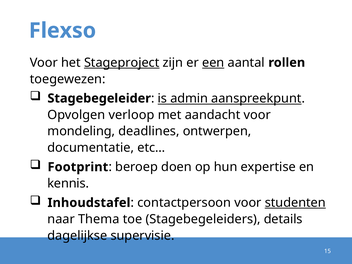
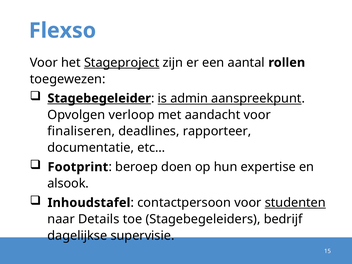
een underline: present -> none (213, 63)
Stagebegeleider underline: none -> present (99, 98)
mondeling: mondeling -> finaliseren (81, 131)
ontwerpen: ontwerpen -> rapporteer (217, 131)
kennis: kennis -> alsook (68, 183)
Thema: Thema -> Details (99, 219)
details: details -> bedrijf (283, 219)
